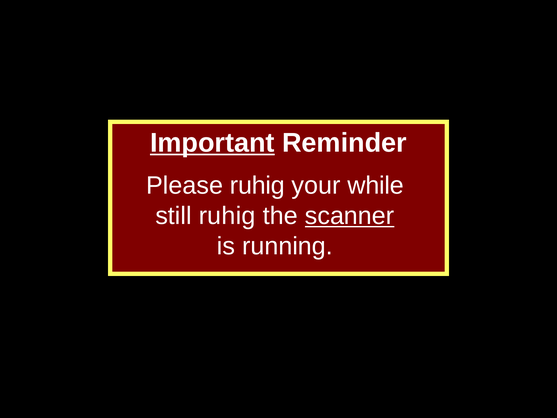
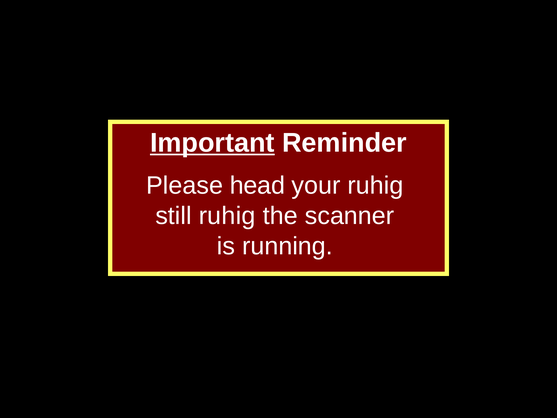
Please ruhig: ruhig -> head (257, 186)
your while: while -> ruhig (375, 186)
scanner underline: present -> none (350, 216)
